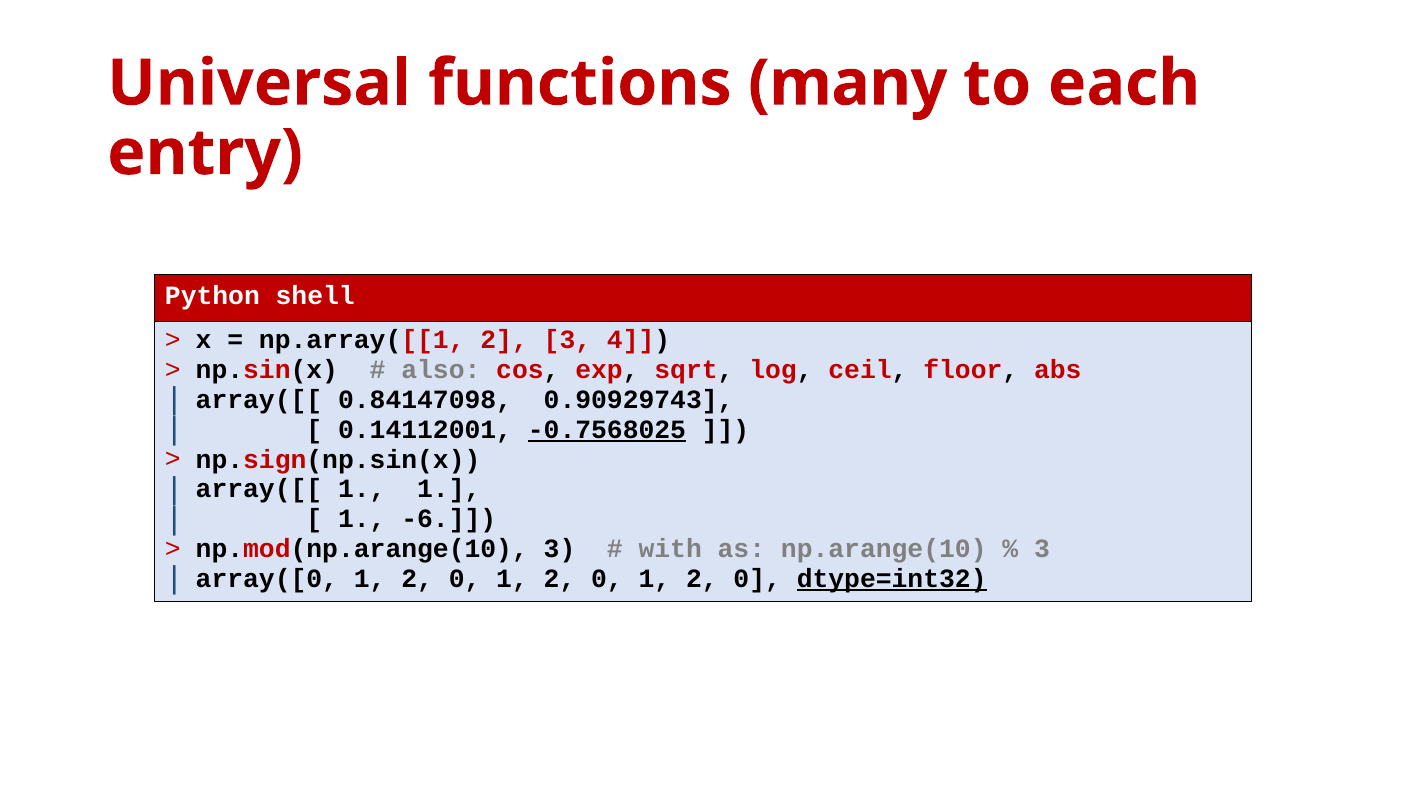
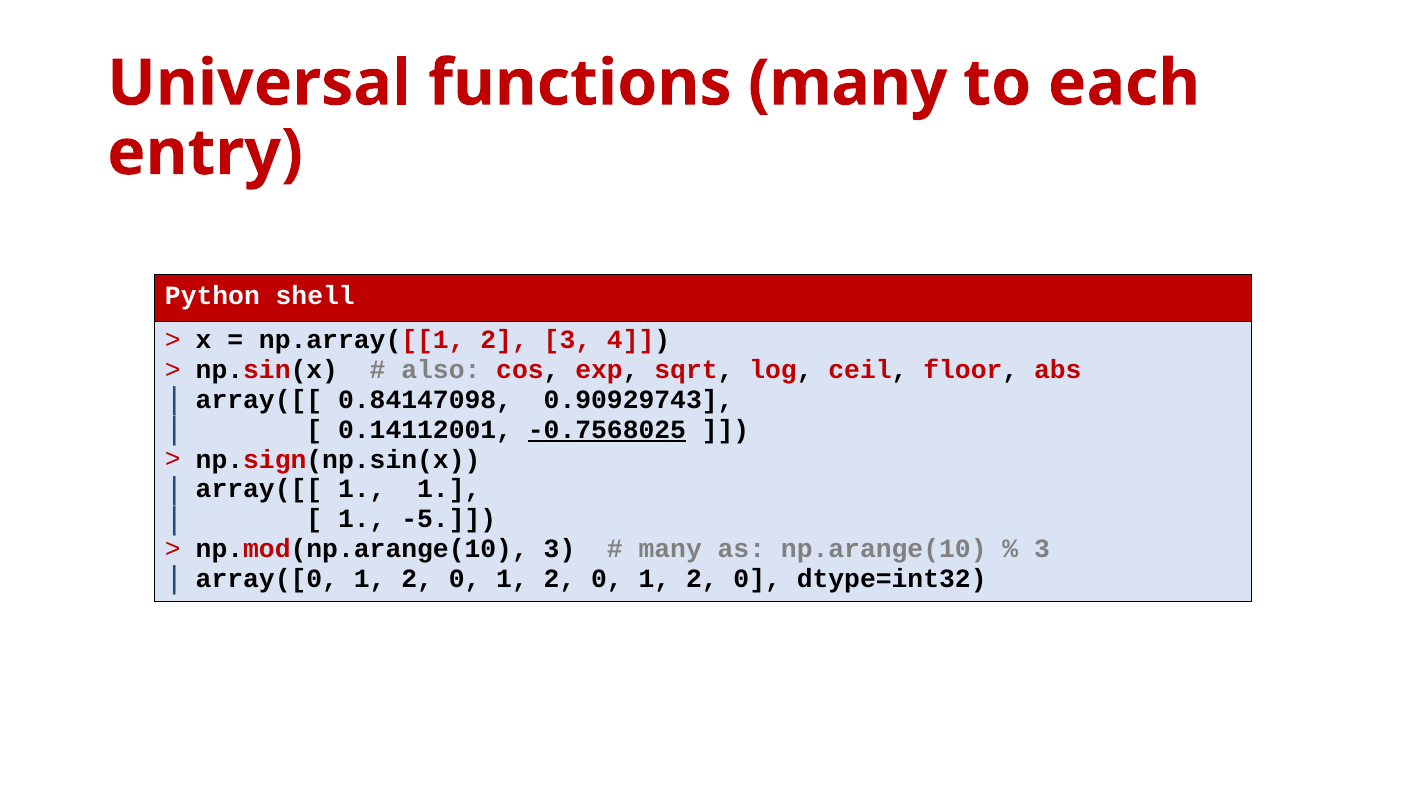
-6: -6 -> -5 (449, 519)
with: with -> many (670, 549)
dtype=int32 underline: present -> none (892, 579)
